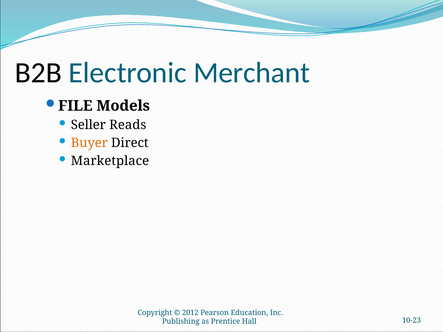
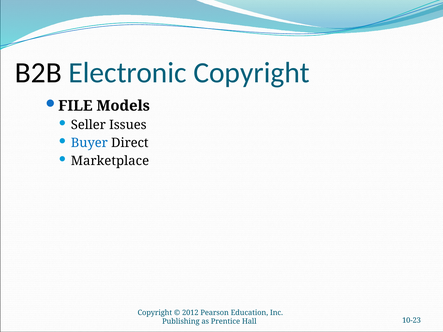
Electronic Merchant: Merchant -> Copyright (252, 73)
Reads: Reads -> Issues (128, 125)
Buyer colour: orange -> blue (89, 143)
